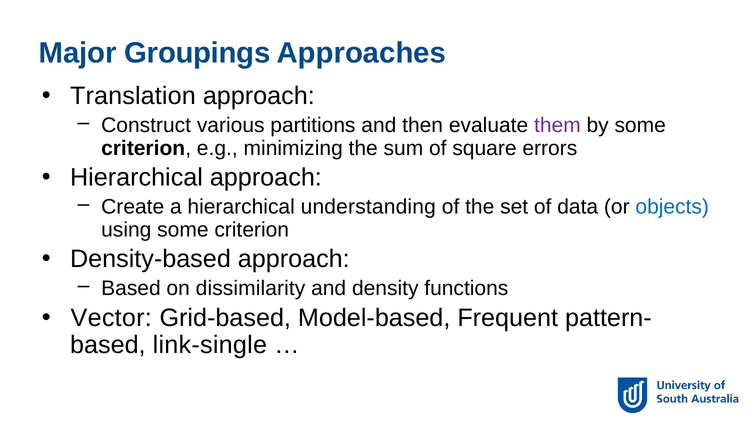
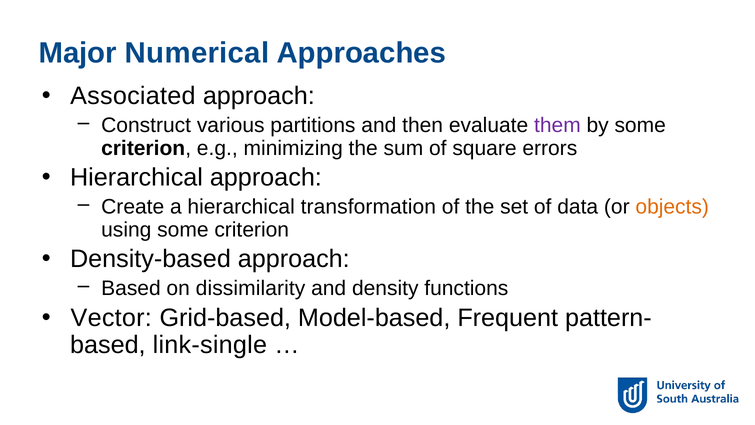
Groupings: Groupings -> Numerical (197, 53)
Translation: Translation -> Associated (133, 96)
understanding: understanding -> transformation (368, 207)
objects colour: blue -> orange (672, 207)
